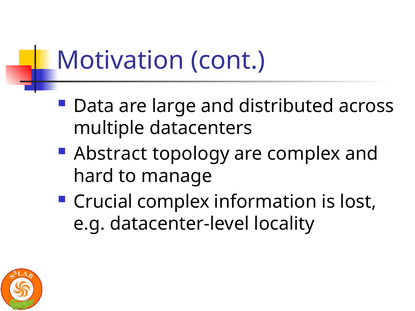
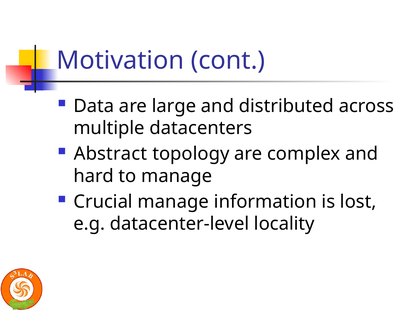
Crucial complex: complex -> manage (173, 202)
